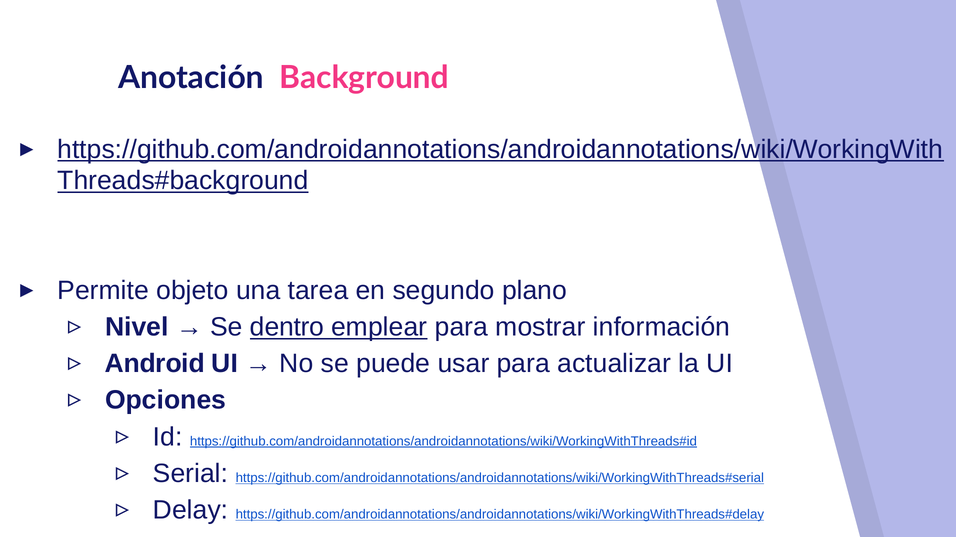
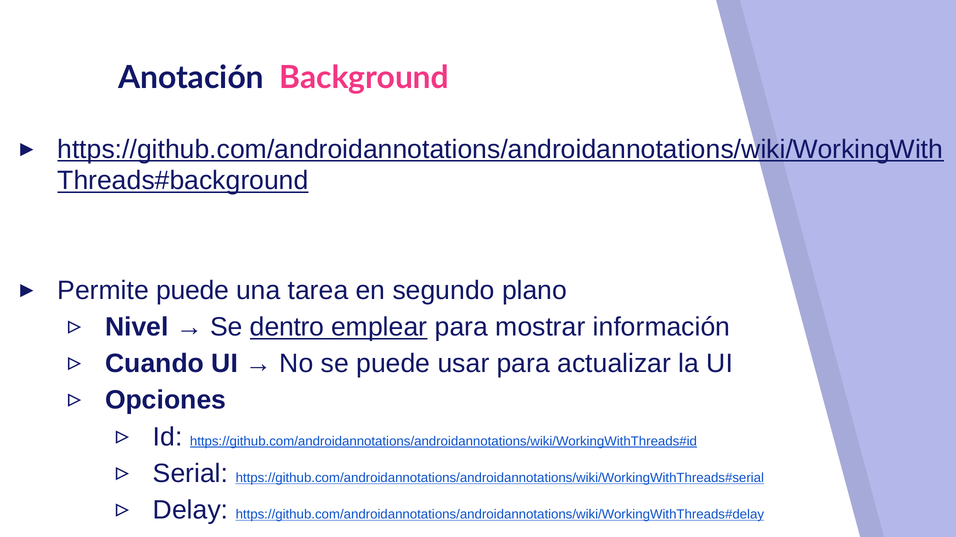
Permite objeto: objeto -> puede (193, 291)
Android: Android -> Cuando (155, 364)
